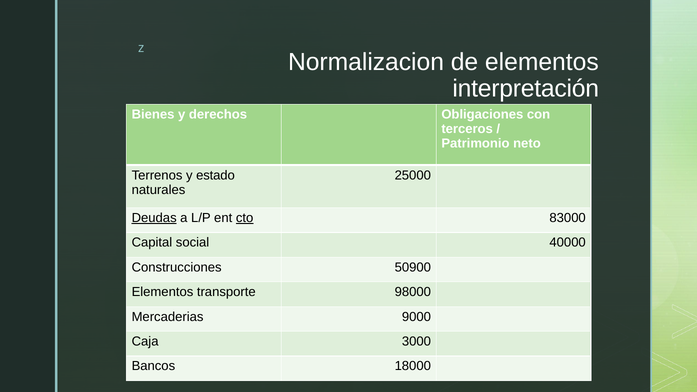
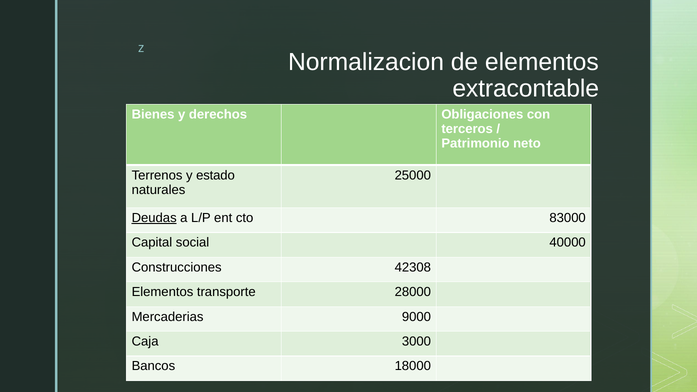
interpretación: interpretación -> extracontable (526, 89)
cto underline: present -> none (245, 218)
50900: 50900 -> 42308 (413, 267)
98000: 98000 -> 28000 (413, 292)
